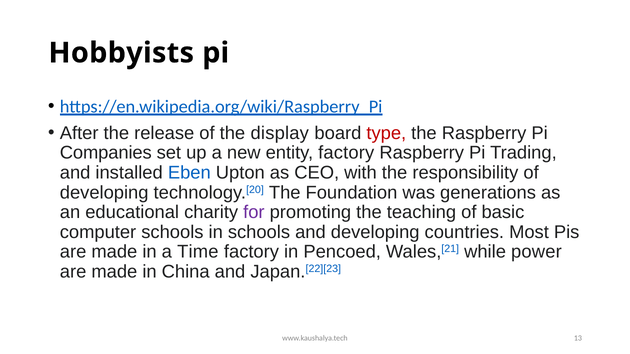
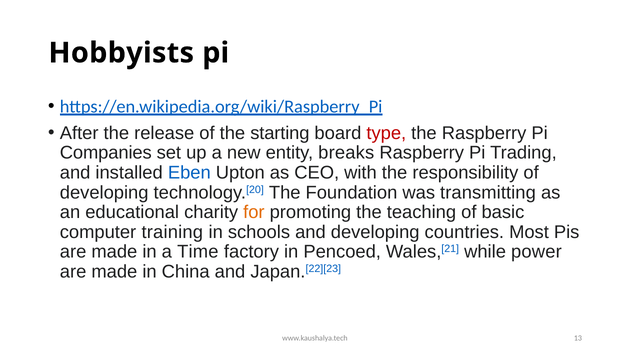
display: display -> starting (280, 133)
entity factory: factory -> breaks (346, 153)
generations: generations -> transmitting (488, 193)
for colour: purple -> orange (254, 212)
computer schools: schools -> training (172, 232)
